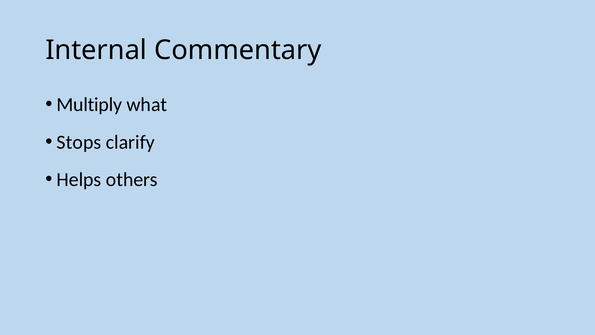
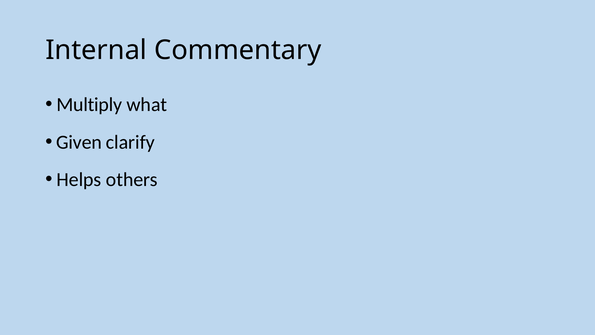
Stops: Stops -> Given (79, 142)
